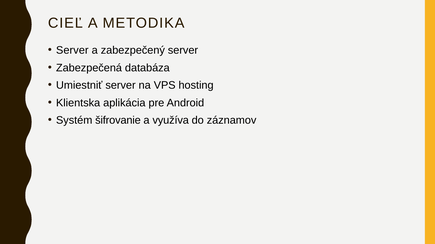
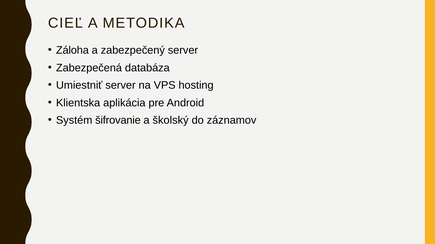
Server: Server -> Záloha (72, 50)
využíva: využíva -> školský (171, 121)
